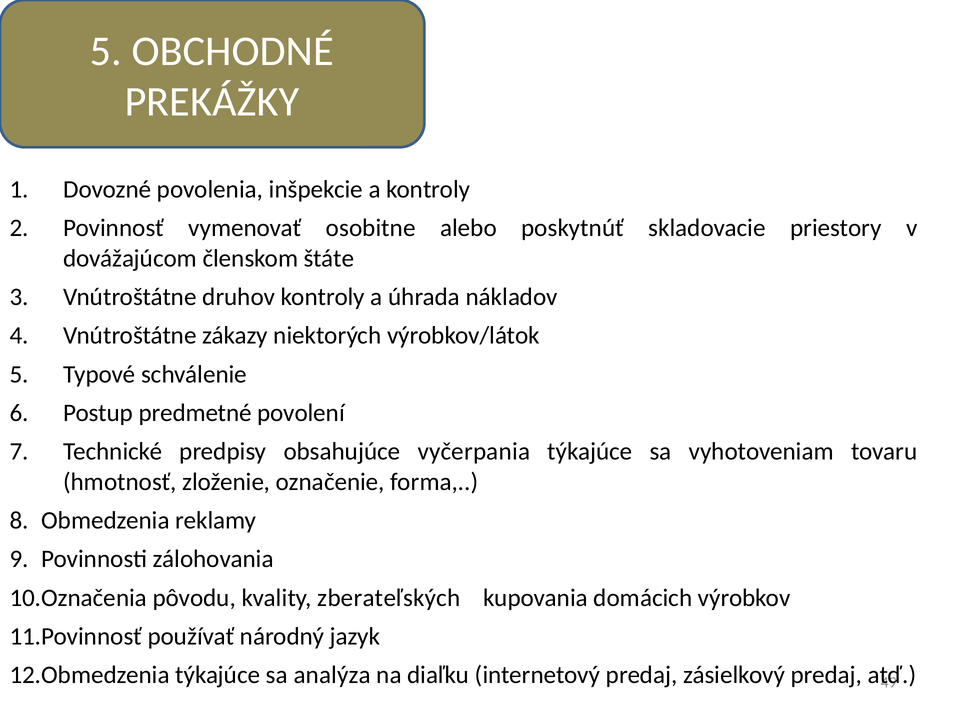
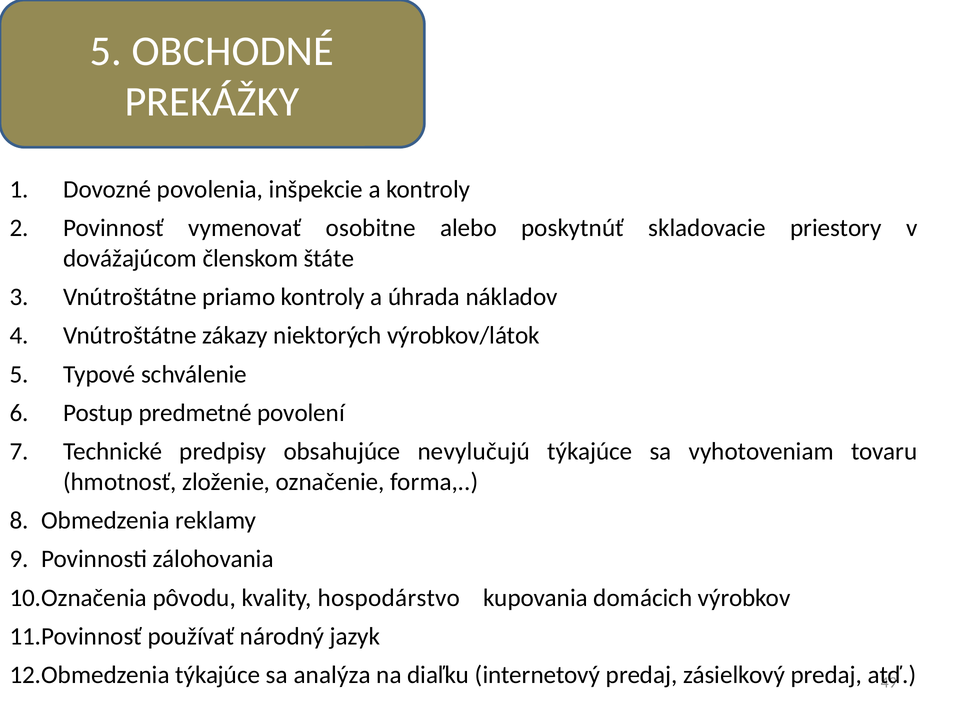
druhov: druhov -> priamo (239, 297)
vyčerpania: vyčerpania -> nevylučujú (474, 452)
zberateľských: zberateľských -> hospodárstvo (389, 598)
